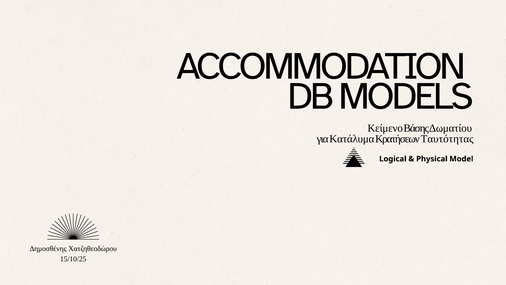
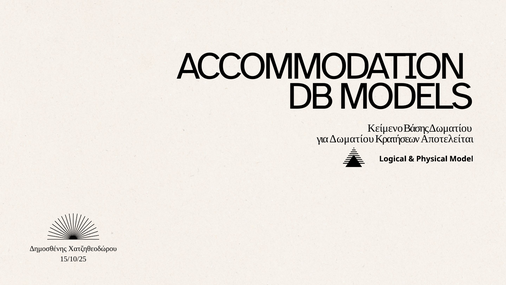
για Κατάλυμα: Κατάλυμα -> Δωματίου (352, 139)
Ταυτότητας: Ταυτότητας -> Αποτελείται (447, 139)
